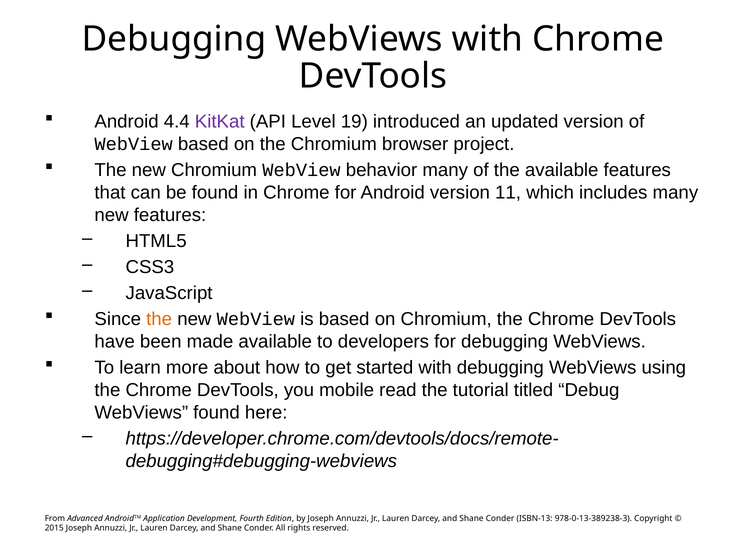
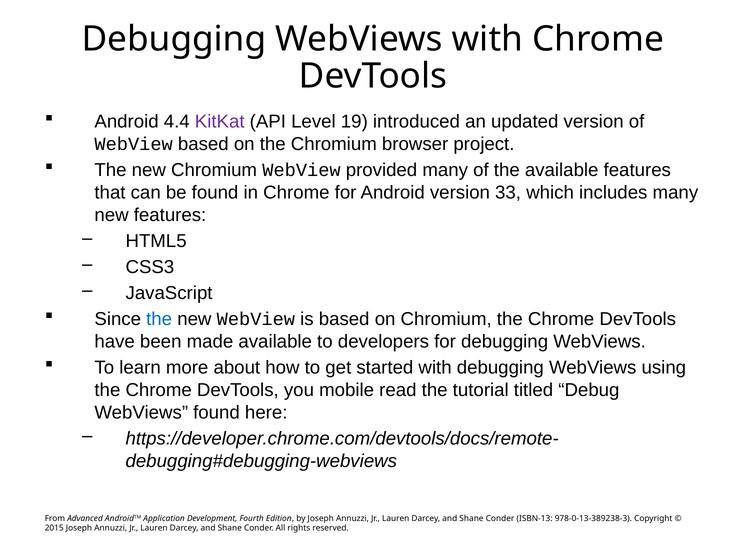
behavior: behavior -> provided (381, 170)
11: 11 -> 33 (508, 193)
the colour: orange -> blue (159, 320)
